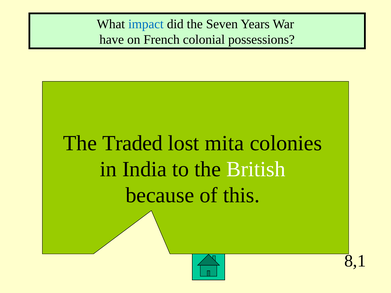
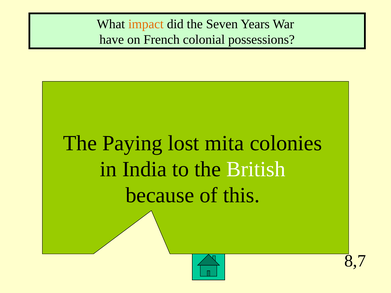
impact colour: blue -> orange (146, 24)
Traded: Traded -> Paying (132, 143)
8,1: 8,1 -> 8,7 (355, 261)
